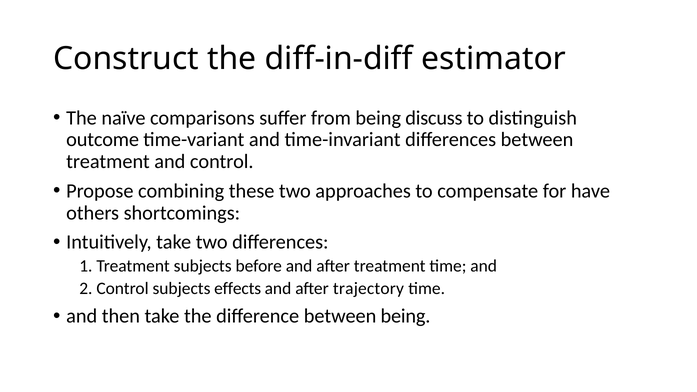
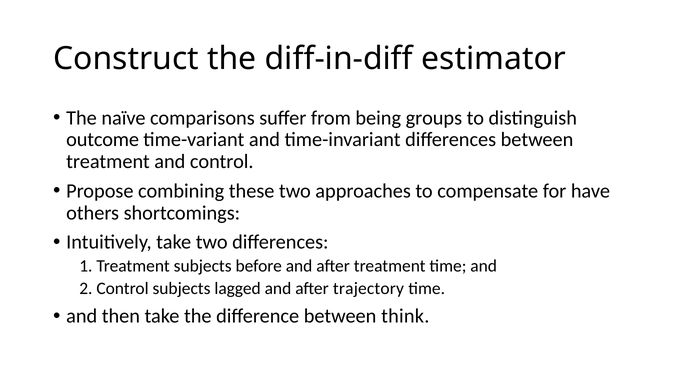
discuss: discuss -> groups (434, 118)
effects: effects -> lagged (238, 289)
between being: being -> think (405, 316)
